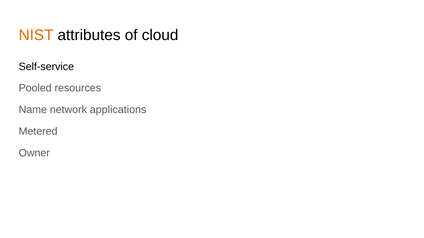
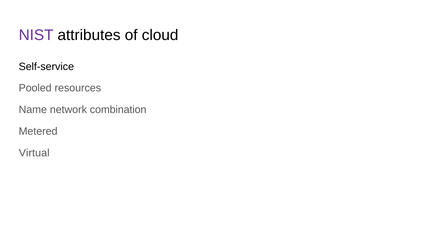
NIST colour: orange -> purple (36, 35)
applications: applications -> combination (118, 110)
Owner: Owner -> Virtual (34, 153)
